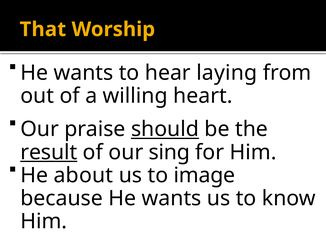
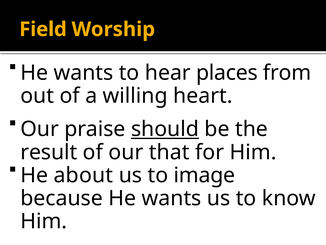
That: That -> Field (43, 29)
laying: laying -> places (227, 73)
result underline: present -> none (49, 152)
sing: sing -> that (169, 152)
